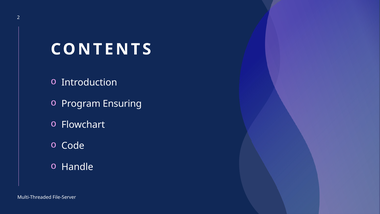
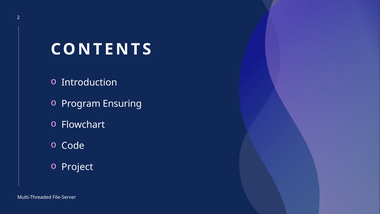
Handle: Handle -> Project (77, 167)
